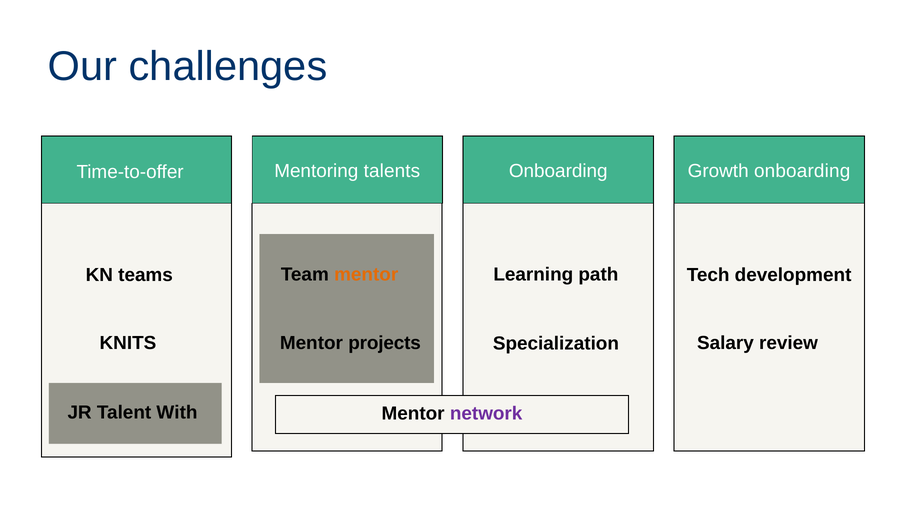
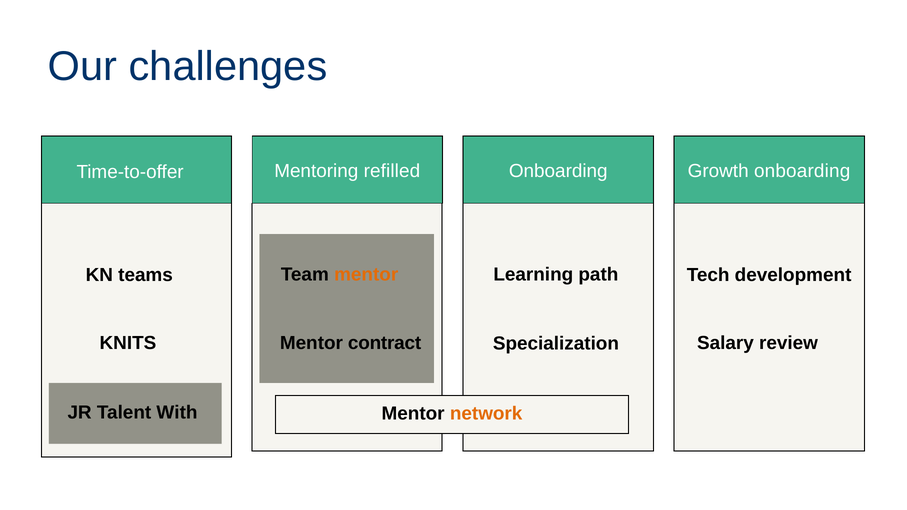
talents: talents -> refilled (392, 171)
projects: projects -> contract (385, 343)
network colour: purple -> orange (486, 414)
